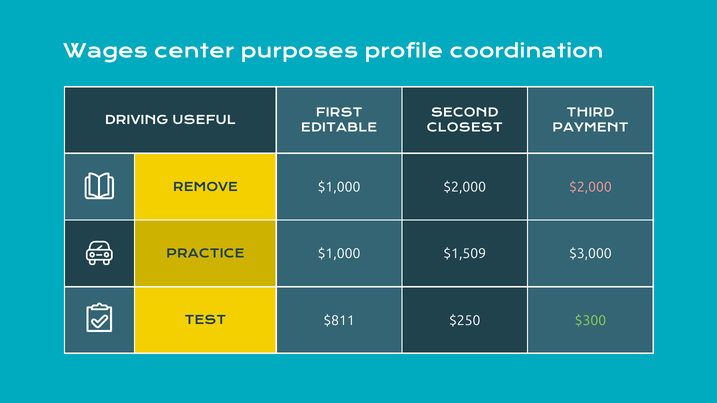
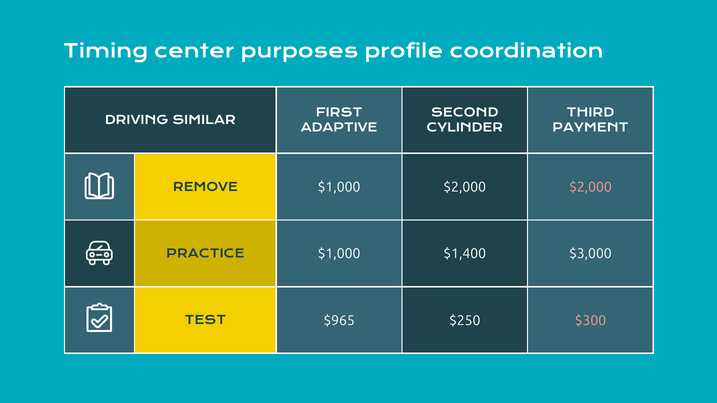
Wages: Wages -> Timing (105, 51)
USEFUL: USEFUL -> SIMILAR (204, 121)
EDITABLE: EDITABLE -> ADAPTIVE (339, 128)
CLOSEST: CLOSEST -> CYLINDER (465, 128)
$1,509: $1,509 -> $1,400 (465, 254)
$811: $811 -> $965 (339, 321)
$300 colour: light green -> pink (590, 321)
